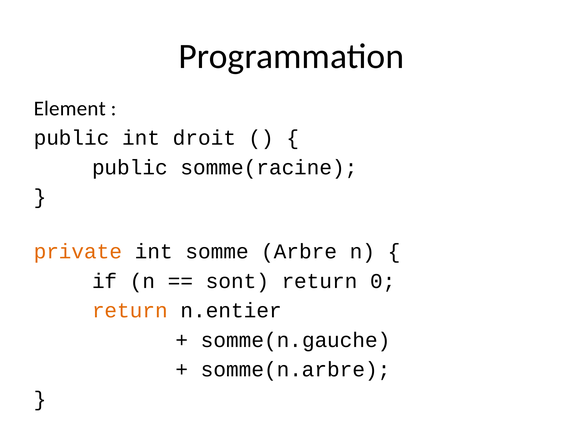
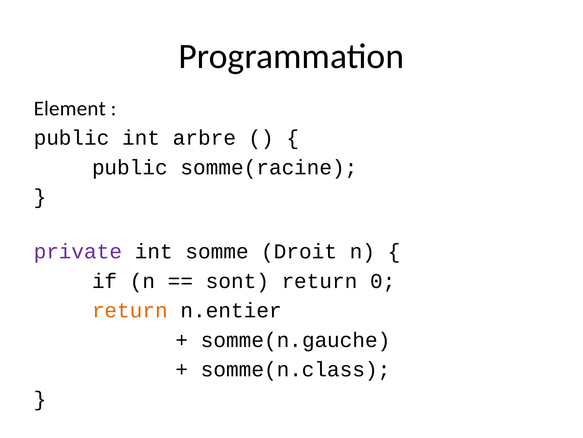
droit: droit -> arbre (204, 138)
private colour: orange -> purple (78, 251)
Arbre: Arbre -> Droit (299, 251)
somme(n.arbre: somme(n.arbre -> somme(n.class (296, 369)
